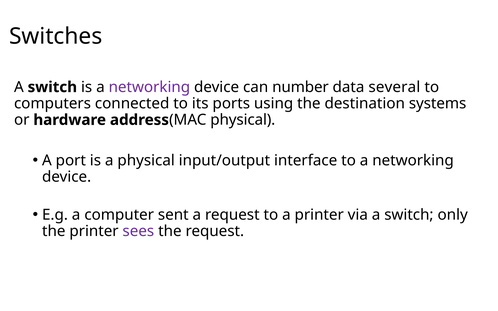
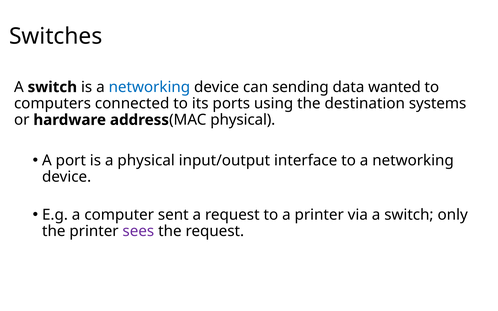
networking colour: purple -> blue (149, 87)
number: number -> sending (300, 87)
several: several -> wanted (395, 87)
